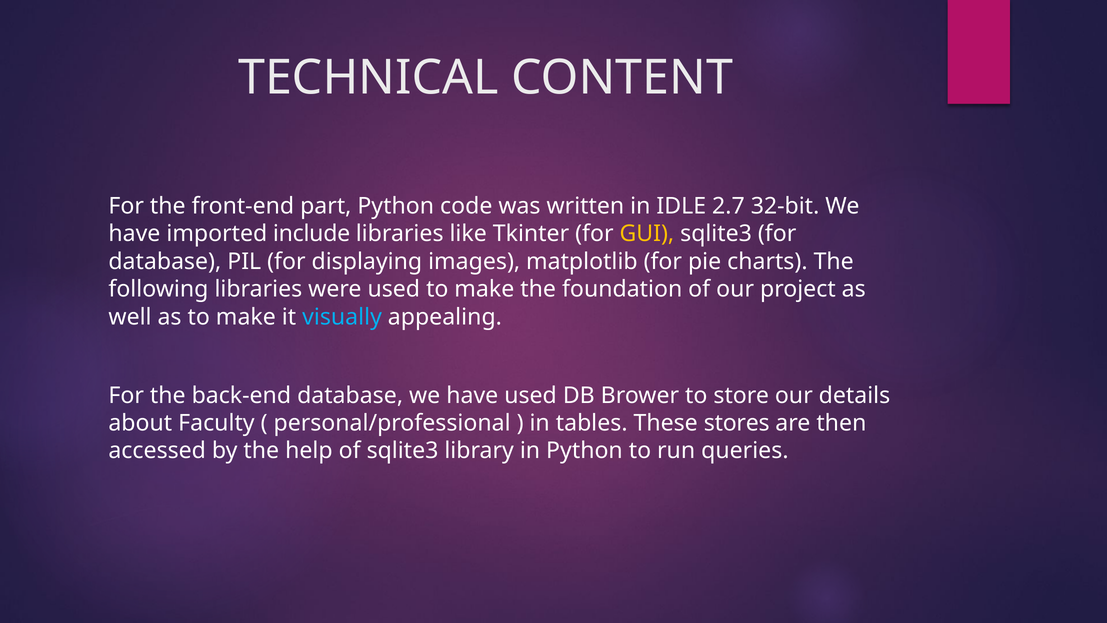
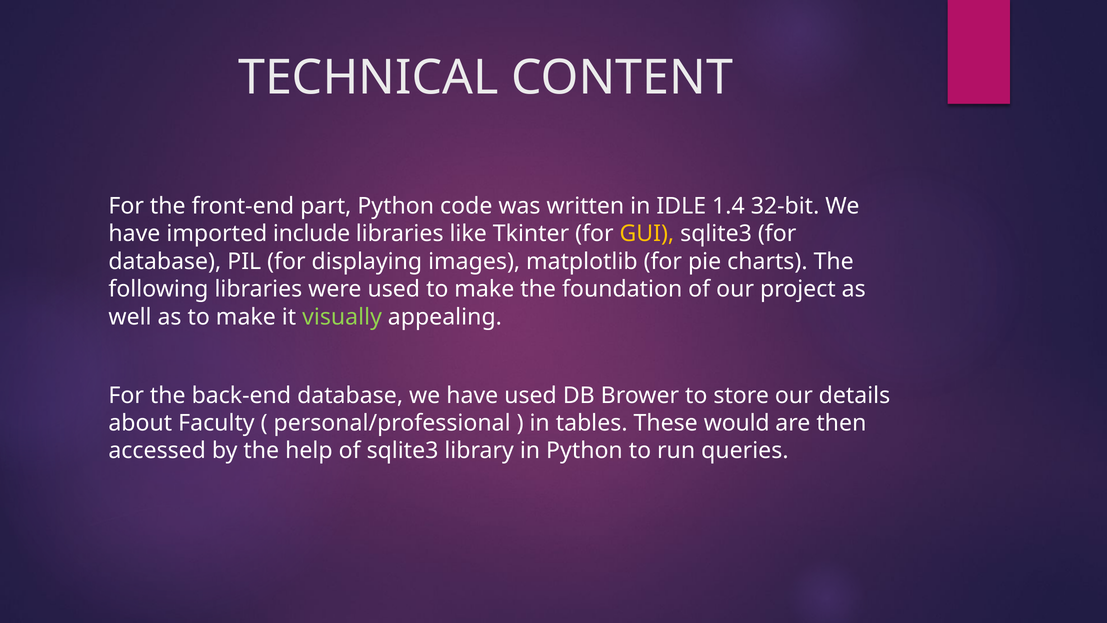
2.7: 2.7 -> 1.4 (728, 206)
visually colour: light blue -> light green (342, 317)
stores: stores -> would (737, 423)
